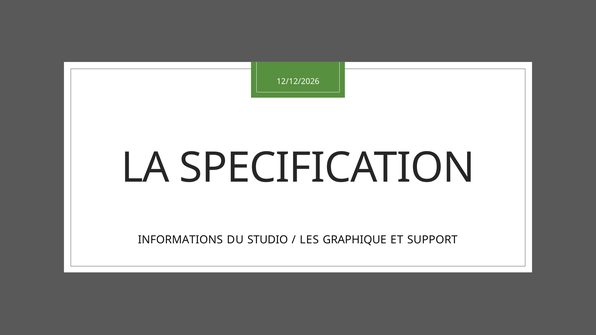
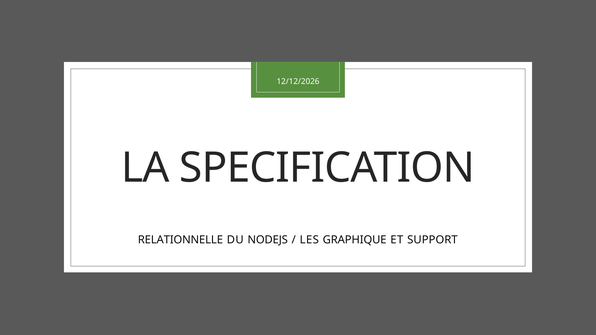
INFORMATIONS: INFORMATIONS -> RELATIONNELLE (180, 240)
STUDIO: STUDIO -> NODEJS (268, 240)
